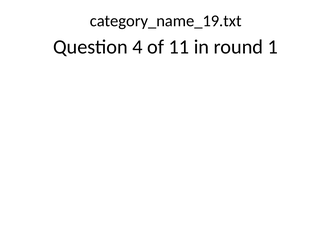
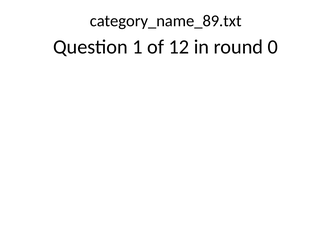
category_name_19.txt: category_name_19.txt -> category_name_89.txt (166, 21)
4: 4 -> 1 (138, 47)
11: 11 -> 12 (179, 47)
1: 1 -> 0 (273, 47)
